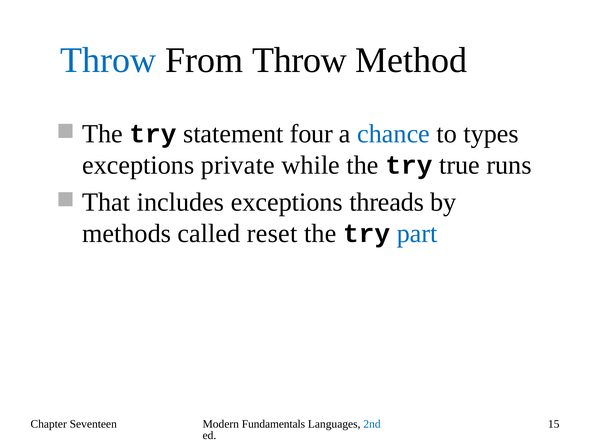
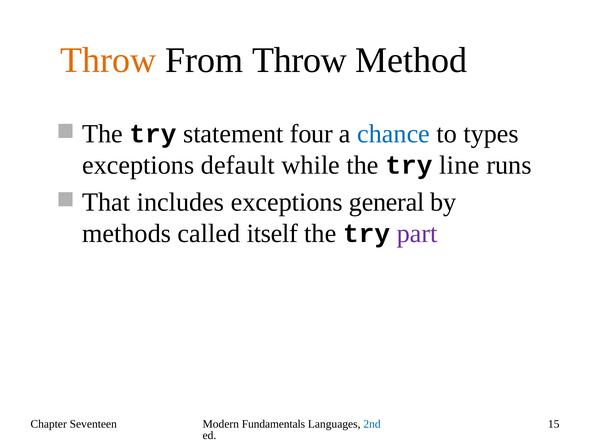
Throw colour: blue -> orange (108, 60)
private: private -> default (238, 165)
true: true -> line (459, 165)
threads: threads -> general (387, 202)
reset: reset -> itself (272, 233)
part colour: blue -> purple (417, 233)
